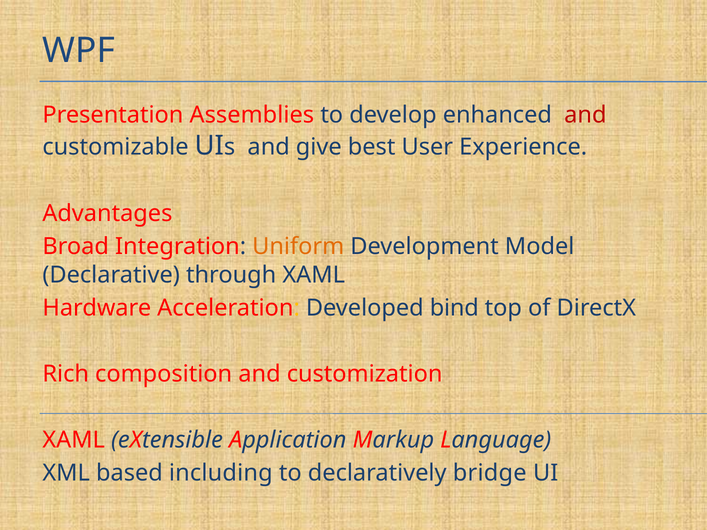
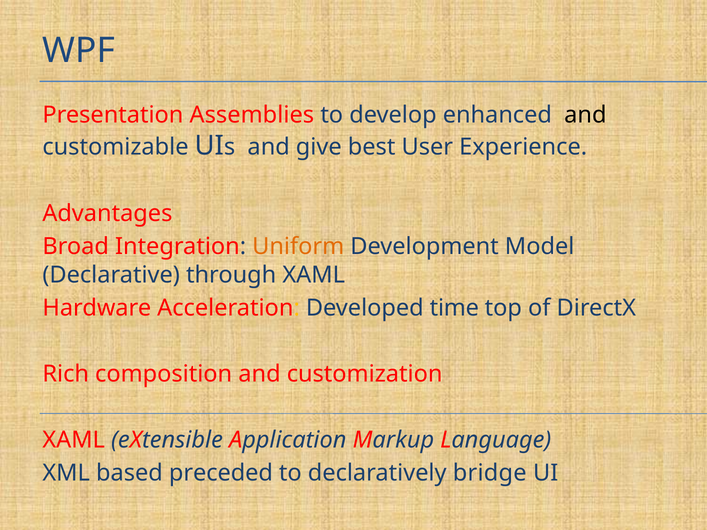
and colour: red -> black (585, 115)
bind: bind -> time (454, 308)
including: including -> preceded (221, 473)
